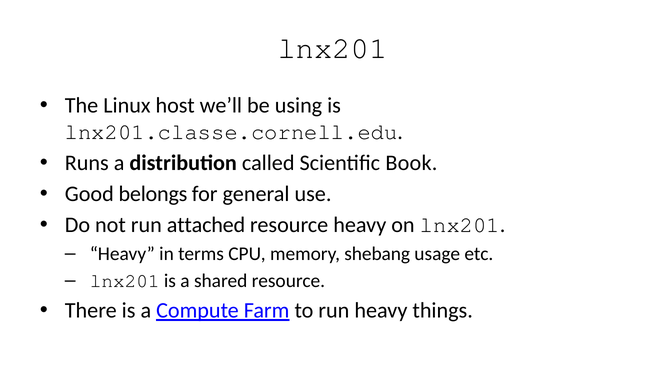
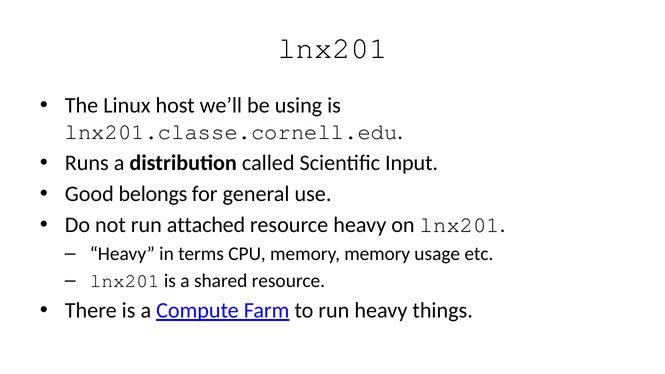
Book: Book -> Input (412, 163)
memory shebang: shebang -> memory (377, 254)
